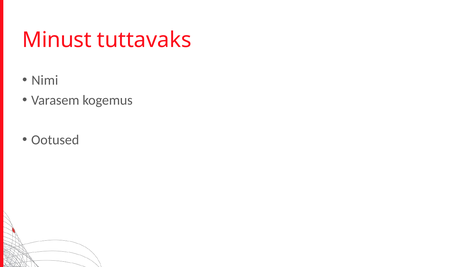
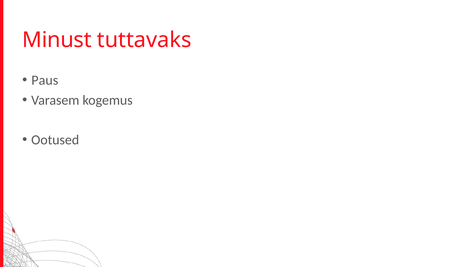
Nimi: Nimi -> Paus (45, 80)
